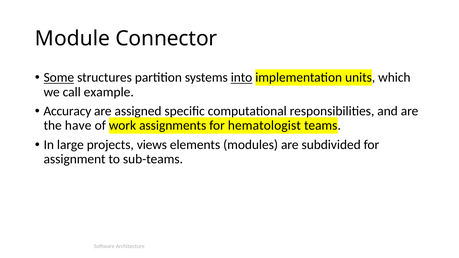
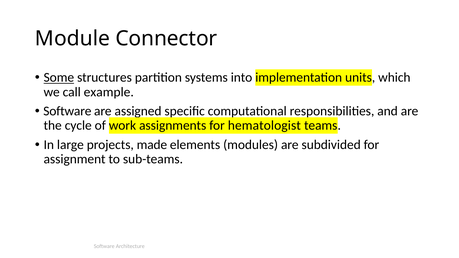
into underline: present -> none (242, 78)
Accuracy: Accuracy -> Software (67, 111)
have: have -> cycle (78, 126)
views: views -> made (152, 145)
